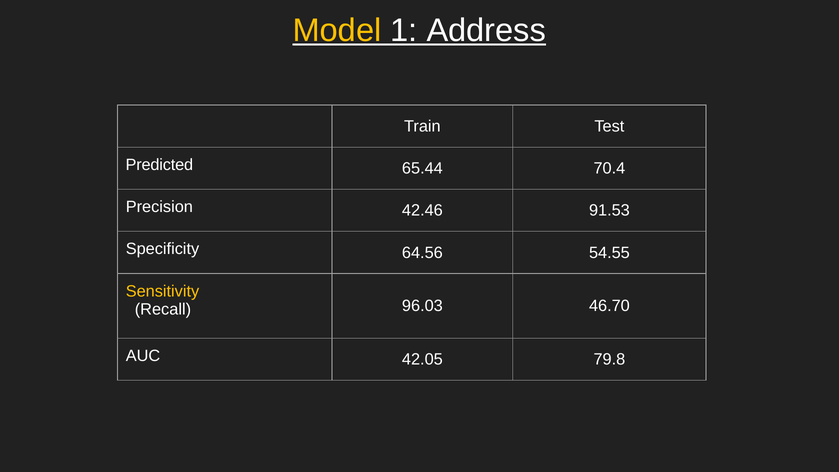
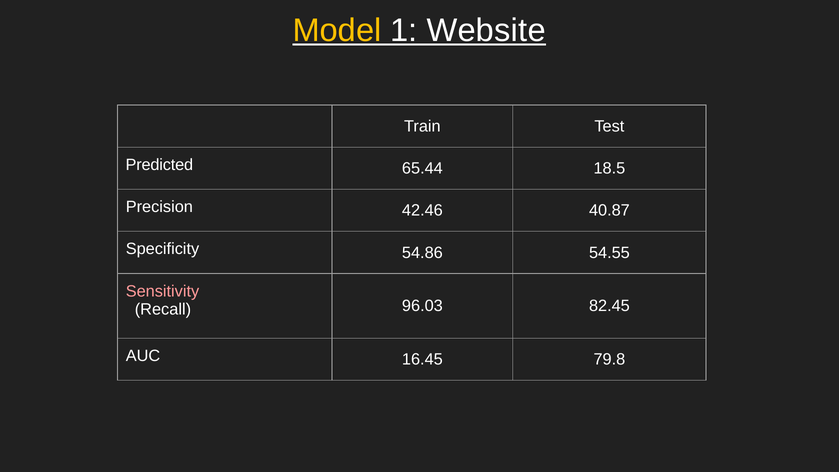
Address: Address -> Website (486, 30)
70.4: 70.4 -> 18.5 (609, 168)
91.53: 91.53 -> 40.87 (609, 211)
64.56: 64.56 -> 54.86 (422, 253)
Sensitivity colour: yellow -> pink (162, 291)
46.70: 46.70 -> 82.45 (609, 306)
42.05: 42.05 -> 16.45 (422, 359)
